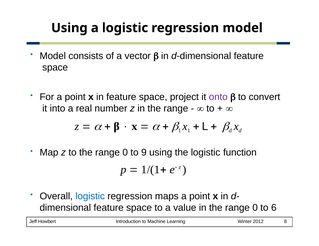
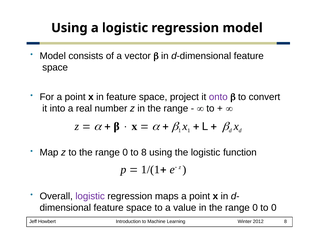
to 9: 9 -> 8 (144, 153)
logistic colour: blue -> purple (90, 196)
to 6: 6 -> 0 (274, 208)
